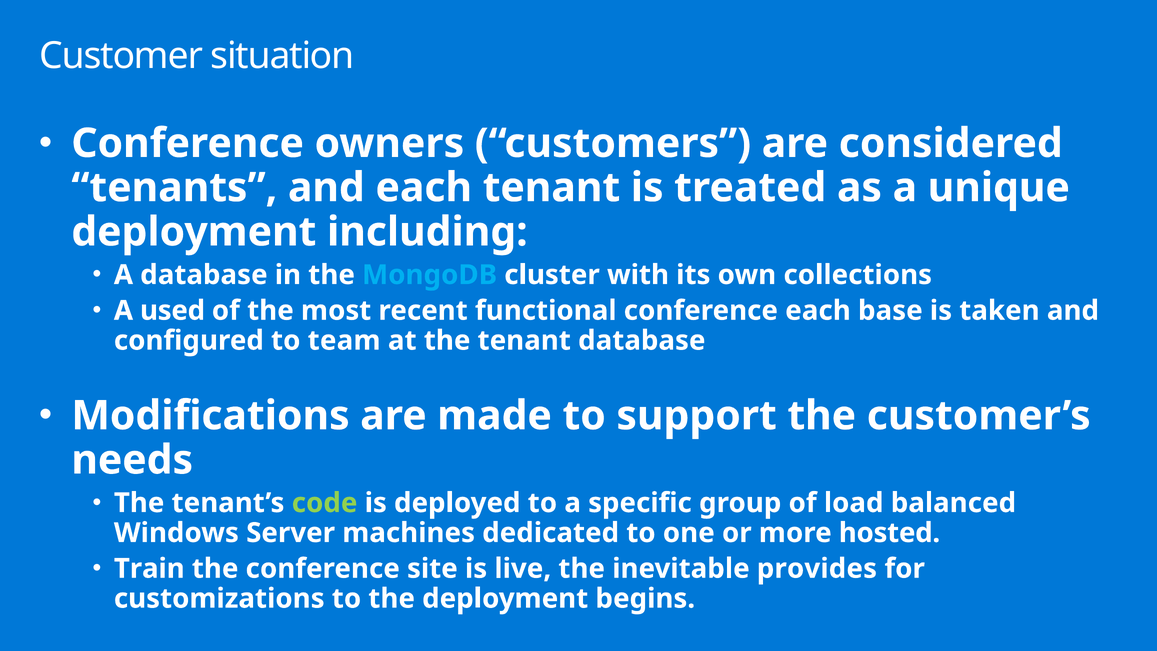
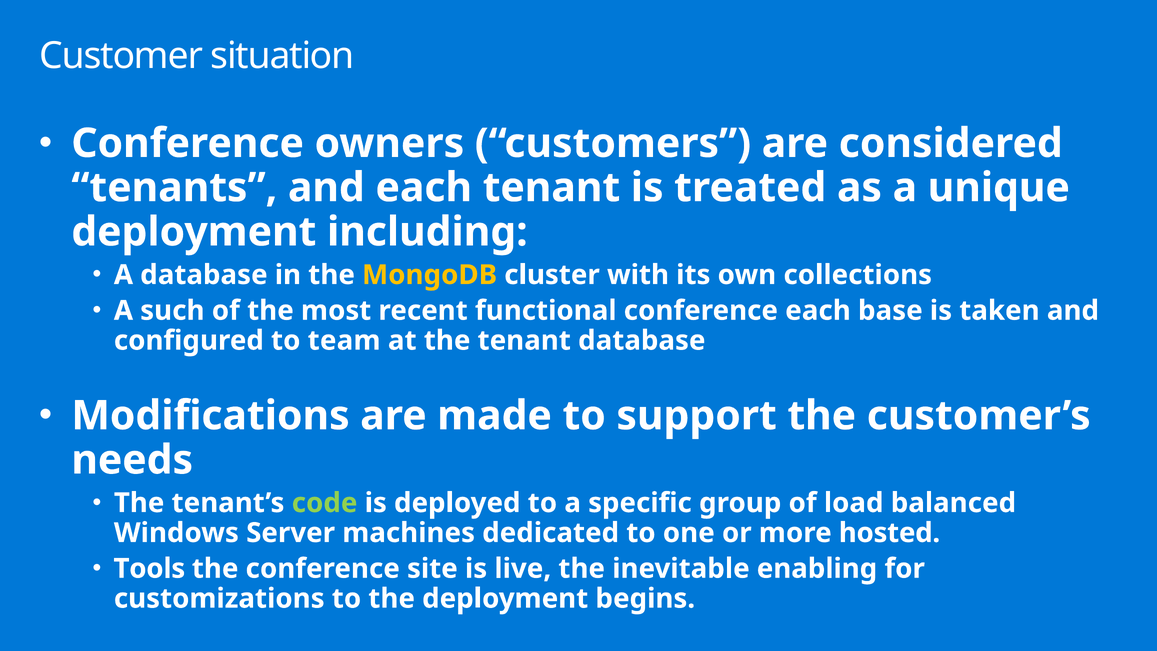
MongoDB colour: light blue -> yellow (430, 275)
used: used -> such (172, 311)
Train: Train -> Tools (149, 568)
provides: provides -> enabling (817, 568)
